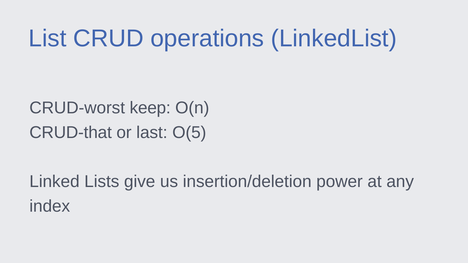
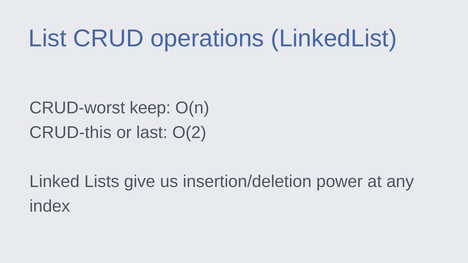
CRUD-that: CRUD-that -> CRUD-this (70, 133)
O(5: O(5 -> O(2 (189, 133)
